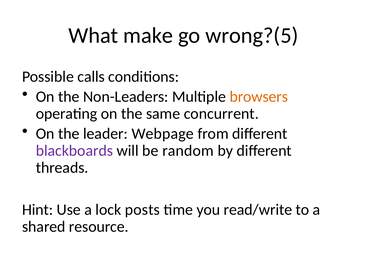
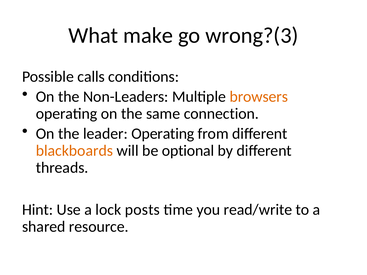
wrong?(5: wrong?(5 -> wrong?(3 (252, 36)
concurrent: concurrent -> connection (221, 114)
leader Webpage: Webpage -> Operating (163, 134)
blackboards colour: purple -> orange (74, 151)
random: random -> optional (188, 151)
